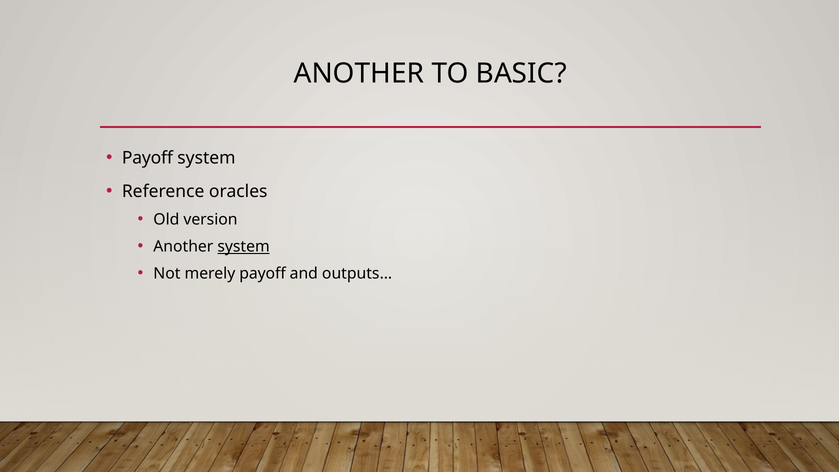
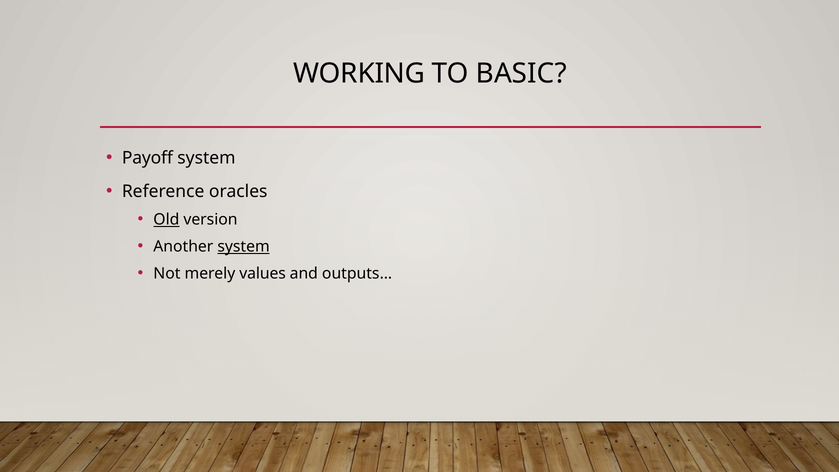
ANOTHER: ANOTHER -> WORKING (359, 73)
Old underline: none -> present (166, 220)
merely payoff: payoff -> values (263, 274)
